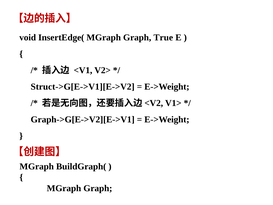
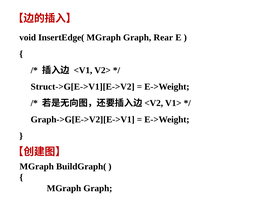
True: True -> Rear (163, 37)
